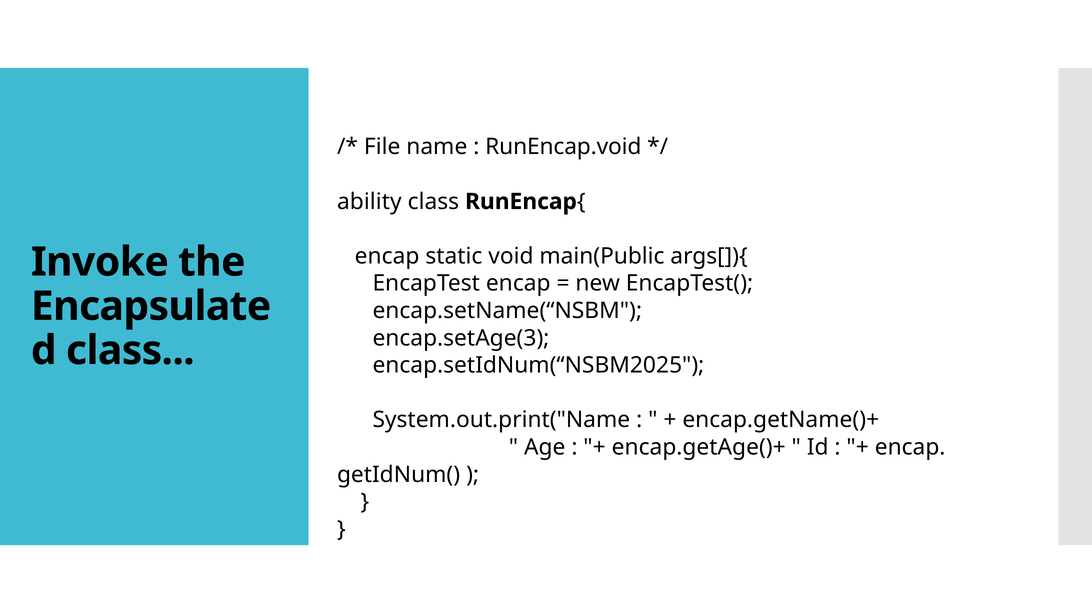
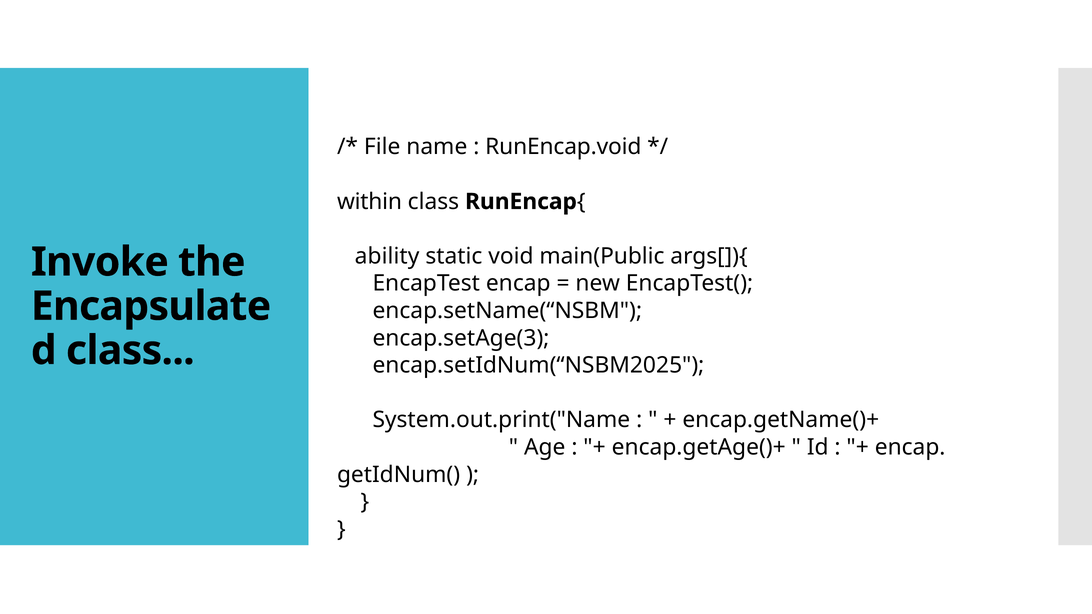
ability: ability -> within (369, 202)
encap: encap -> ability (387, 256)
